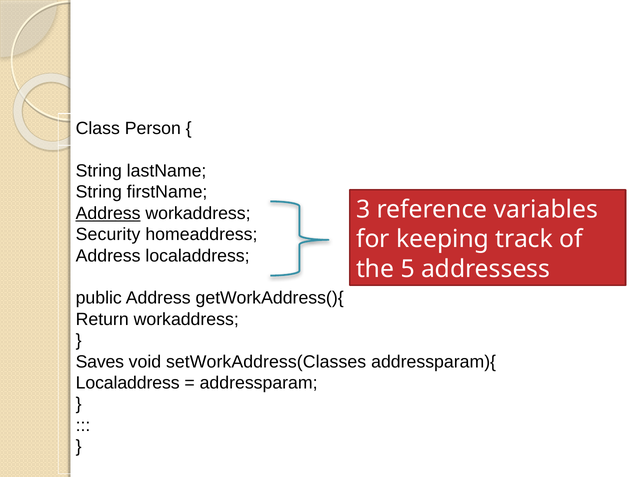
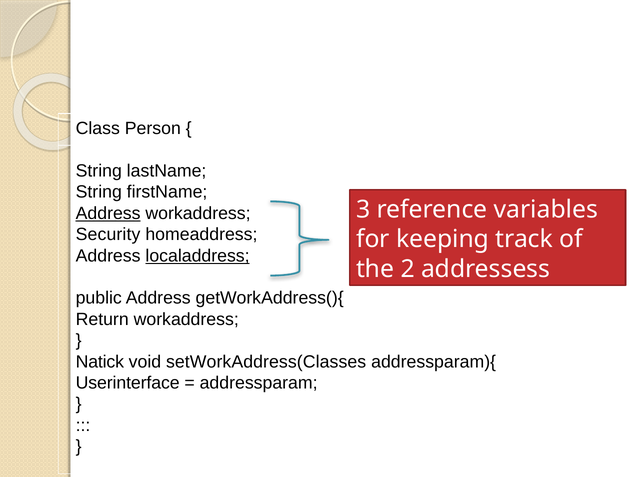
localaddress underline: none -> present (198, 256)
5: 5 -> 2 (408, 269)
Saves: Saves -> Natick (100, 362)
Localaddress: Localaddress -> Userinterface (128, 383)
